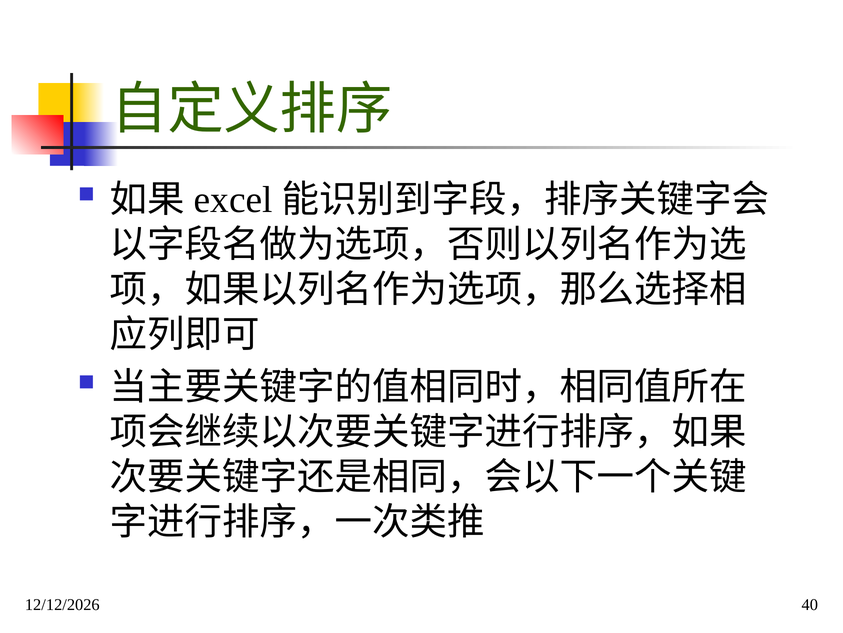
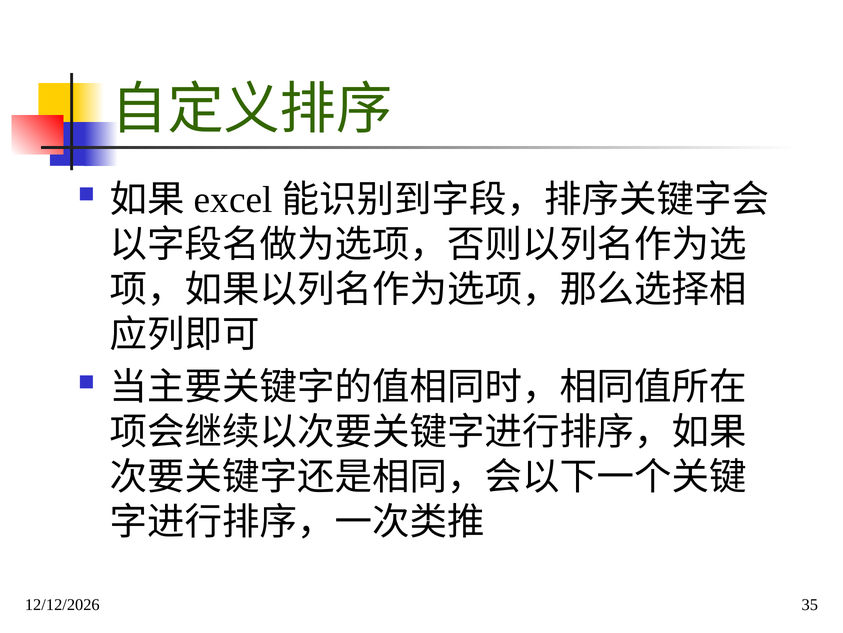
40: 40 -> 35 (810, 604)
